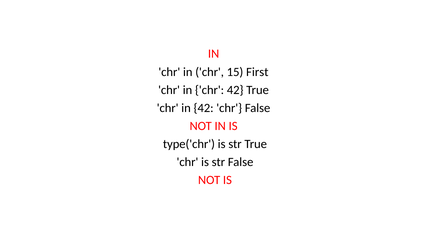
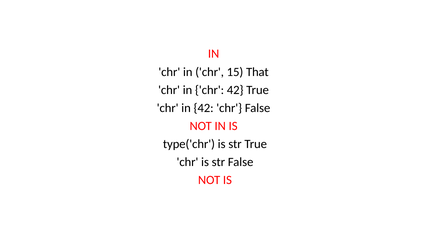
First: First -> That (257, 72)
